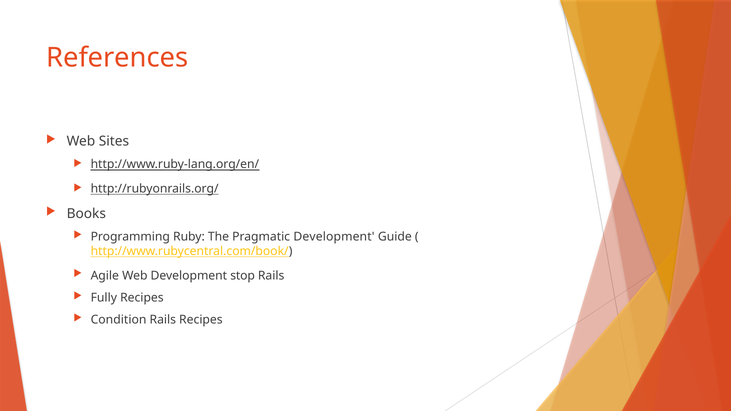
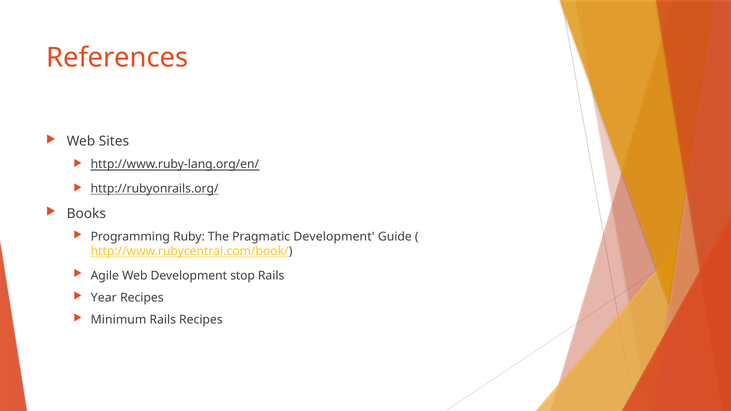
Fully: Fully -> Year (104, 298)
Condition: Condition -> Minimum (119, 320)
